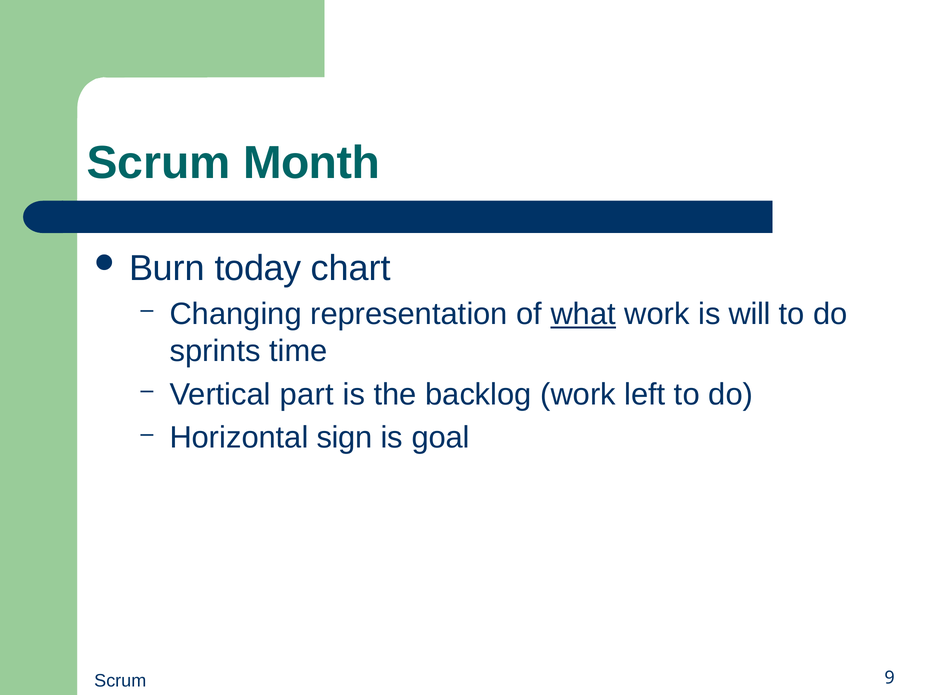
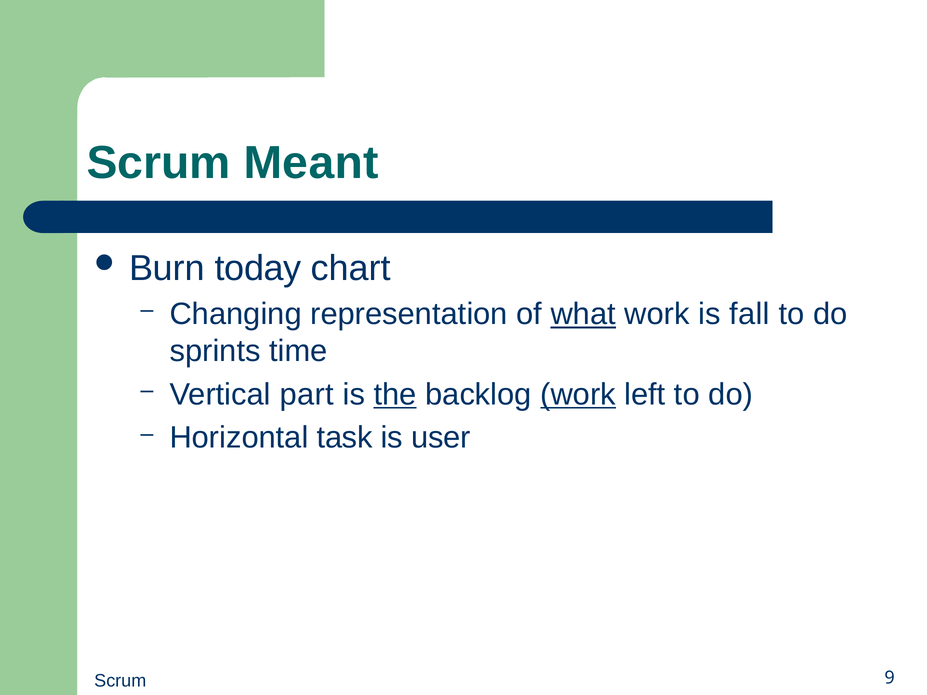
Month: Month -> Meant (311, 163)
will: will -> fall (749, 314)
the underline: none -> present (395, 395)
work underline: none -> present (578, 395)
sign: sign -> task (345, 438)
goal: goal -> user (441, 438)
